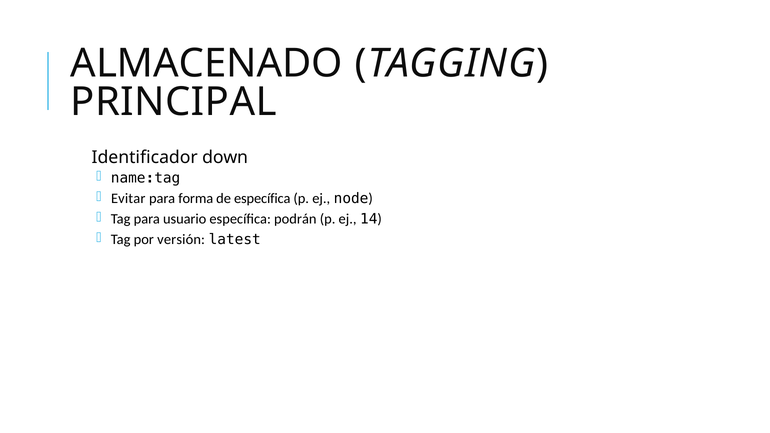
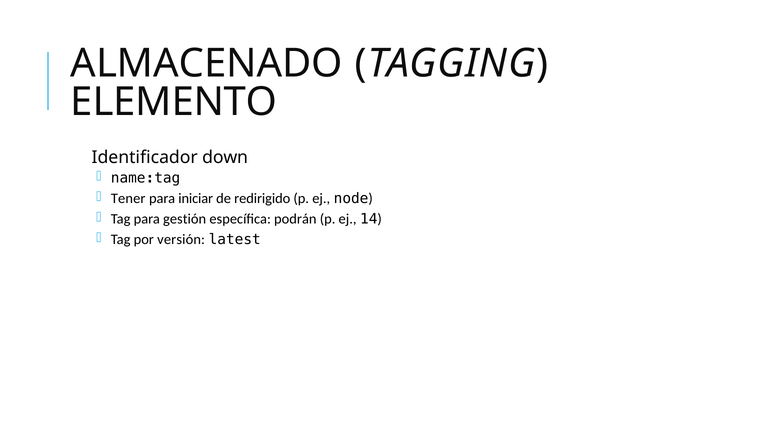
PRINCIPAL: PRINCIPAL -> ELEMENTO (174, 102)
Evitar: Evitar -> Tener (128, 199)
forma: forma -> iniciar (196, 199)
de específica: específica -> redirigido (262, 199)
usuario: usuario -> gestión (185, 219)
